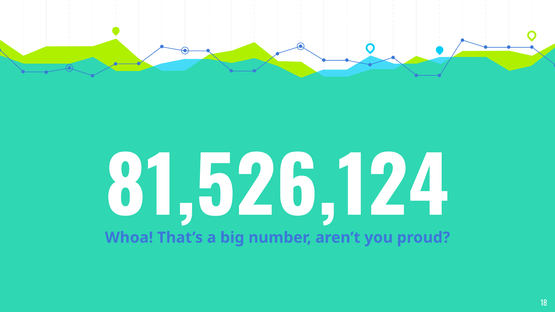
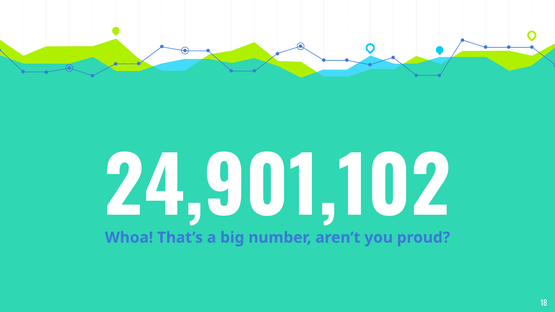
81,526,124: 81,526,124 -> 24,901,102 (277, 189)
